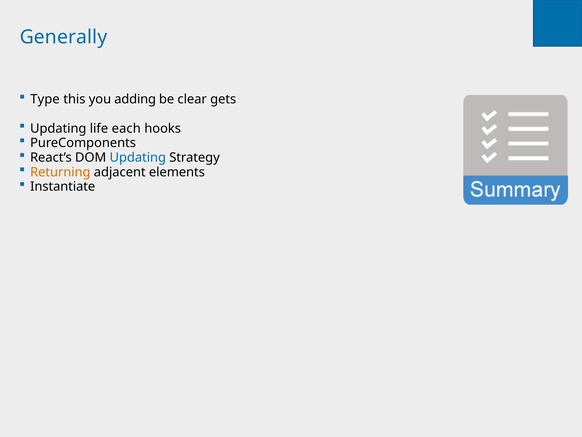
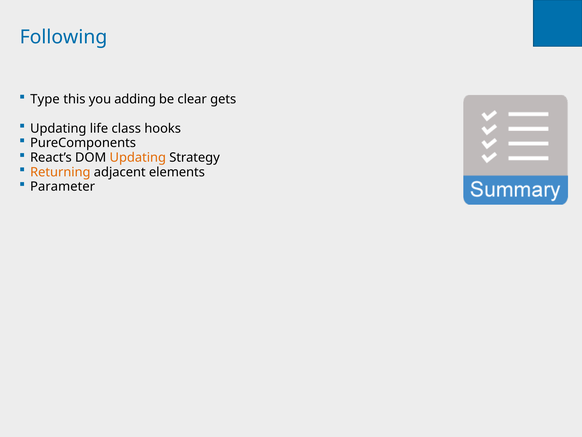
Generally: Generally -> Following (64, 37)
each: each -> class (126, 128)
Updating colour: blue -> orange (138, 157)
Instantiate: Instantiate -> Parameter (63, 186)
